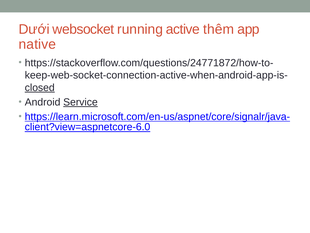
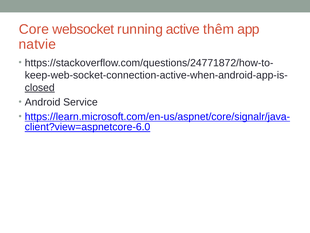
Dưới: Dưới -> Core (34, 29)
native: native -> natvie (37, 44)
Service underline: present -> none (80, 102)
